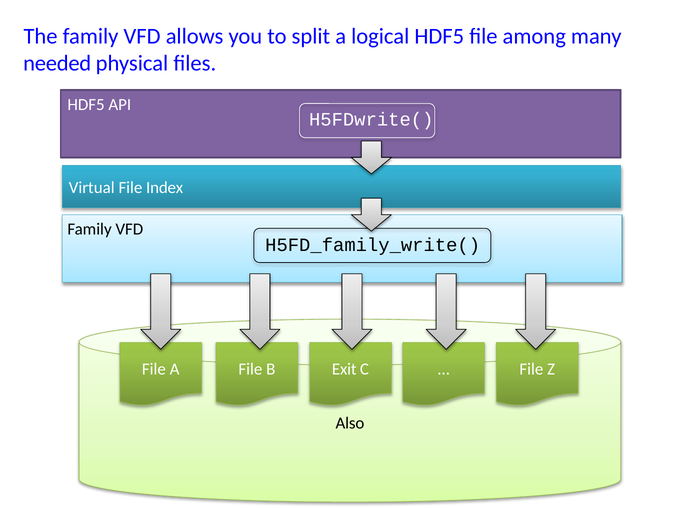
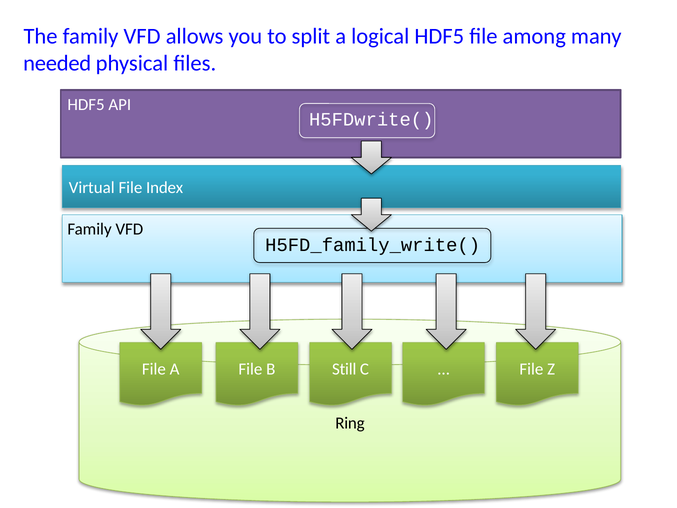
Exit: Exit -> Still (344, 369)
Also: Also -> Ring (350, 423)
